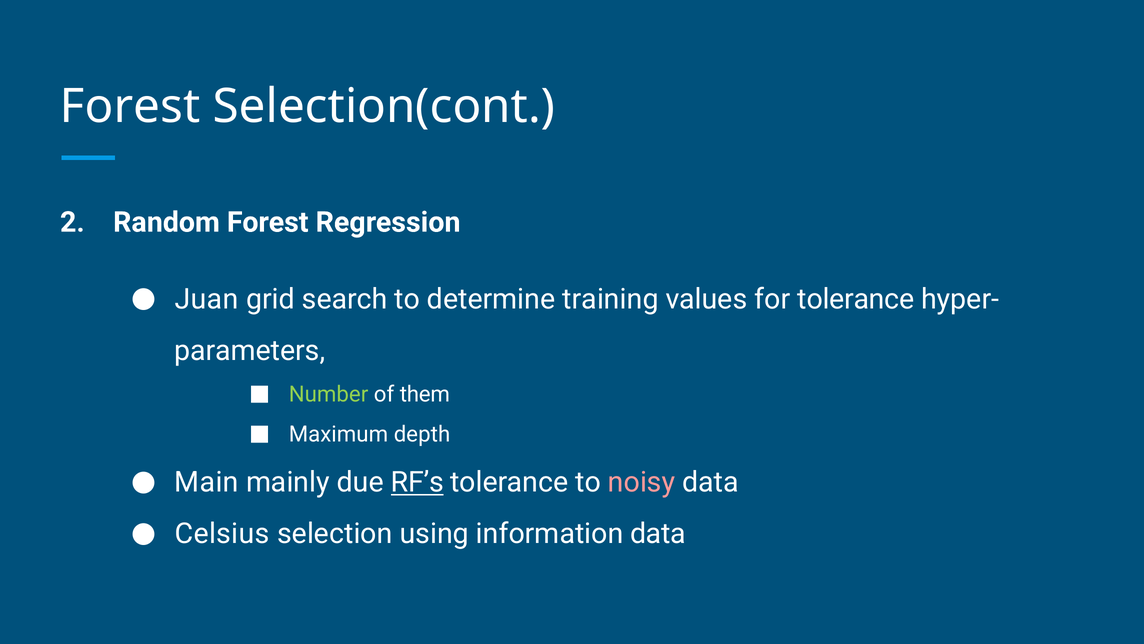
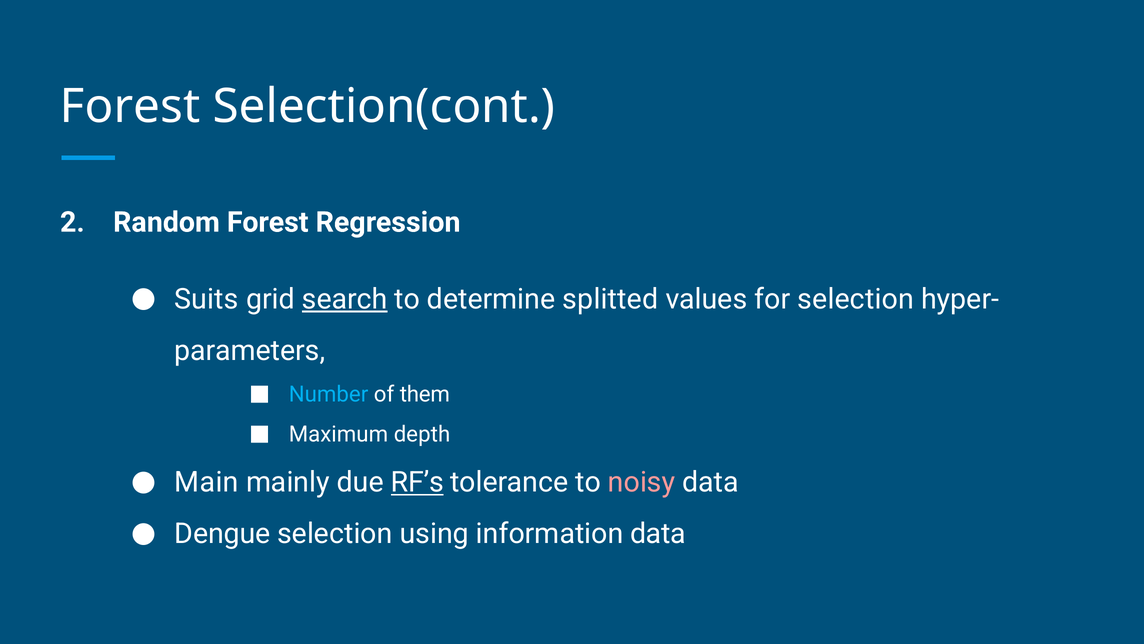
Juan: Juan -> Suits (207, 299)
search underline: none -> present (345, 299)
training: training -> splitted (610, 299)
for tolerance: tolerance -> selection (856, 299)
Number colour: light green -> light blue (329, 394)
Celsius: Celsius -> Dengue (222, 534)
